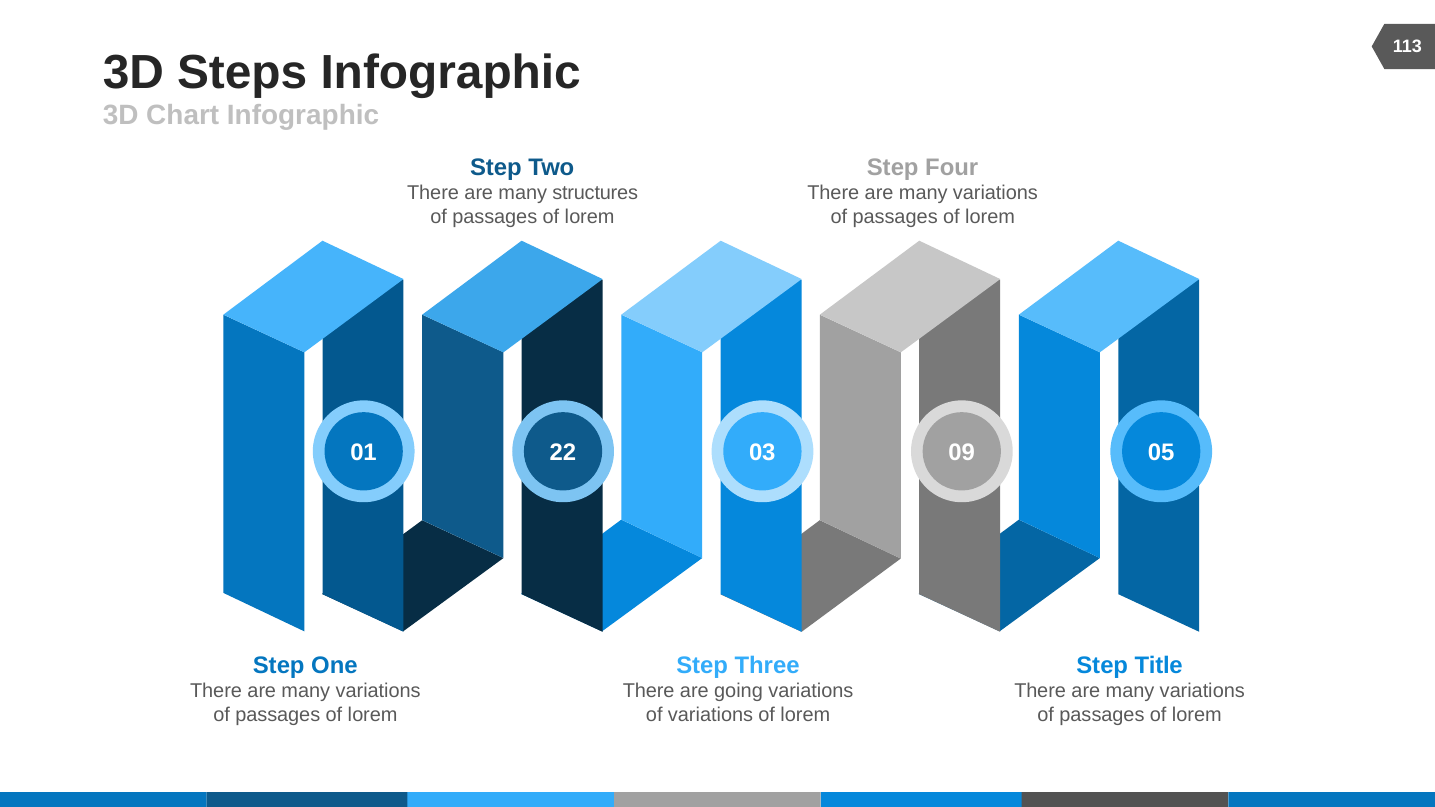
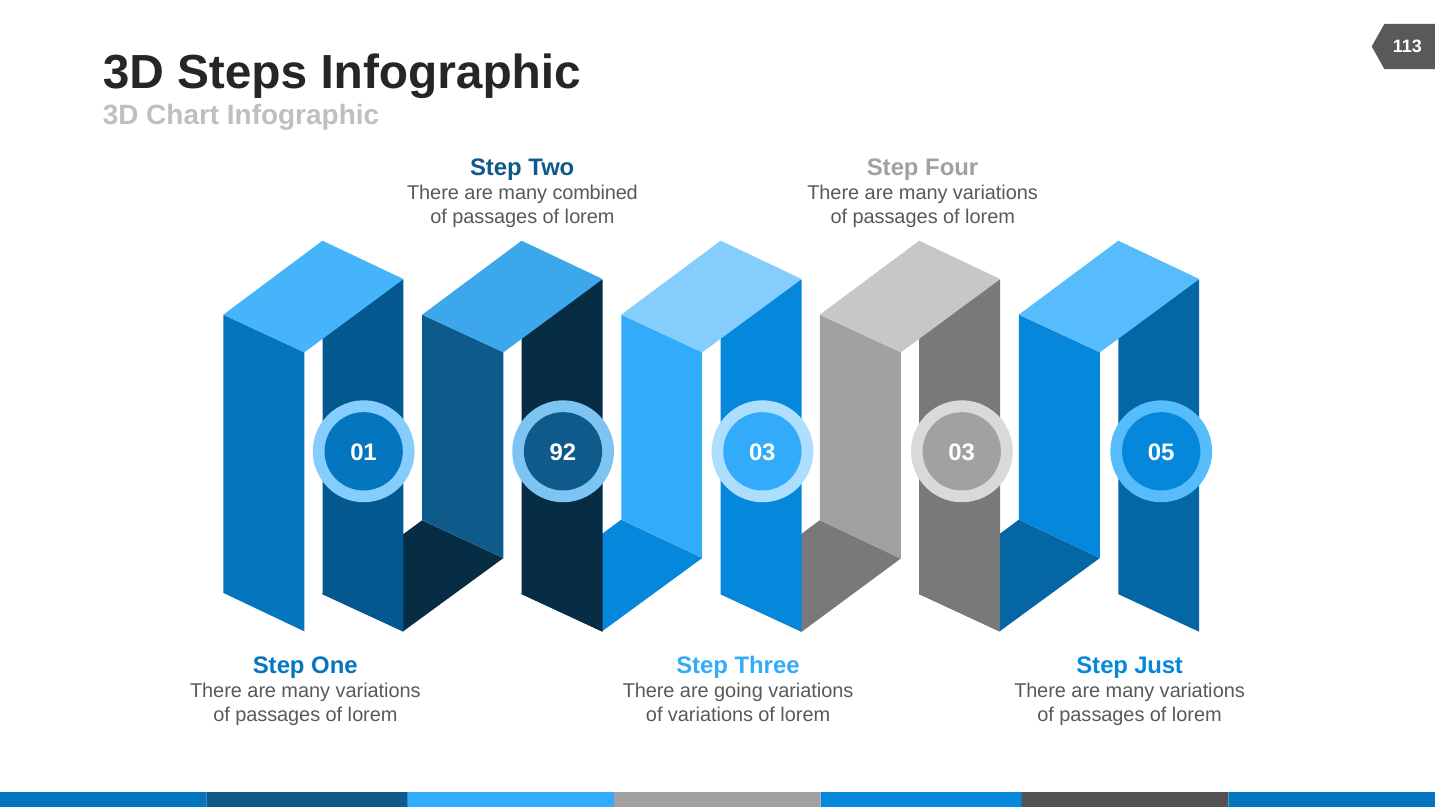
structures: structures -> combined (595, 193)
22: 22 -> 92 (563, 453)
03 09: 09 -> 03 (962, 453)
Title: Title -> Just (1159, 666)
